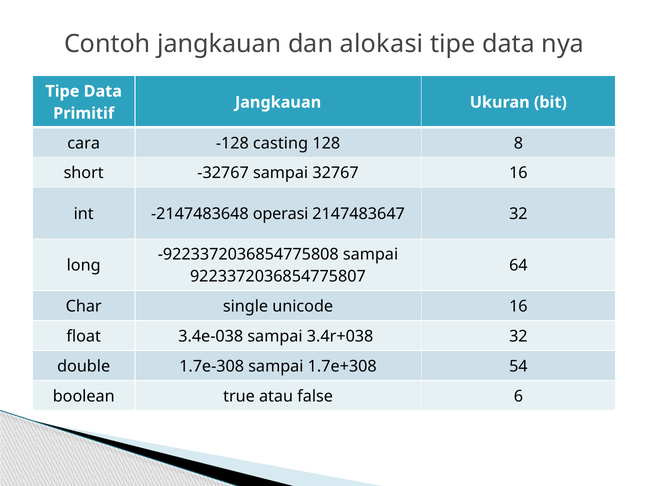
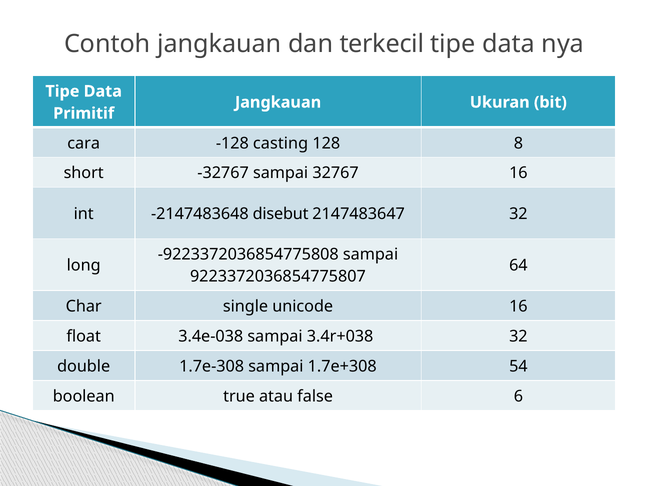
alokasi: alokasi -> terkecil (382, 44)
operasi: operasi -> disebut (281, 214)
